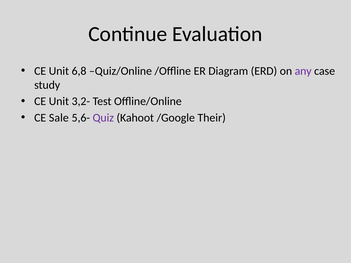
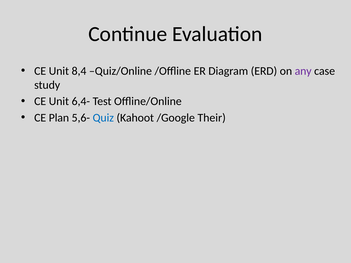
6,8: 6,8 -> 8,4 (79, 71)
3,2-: 3,2- -> 6,4- (81, 101)
Sale: Sale -> Plan (59, 118)
Quiz colour: purple -> blue (103, 118)
